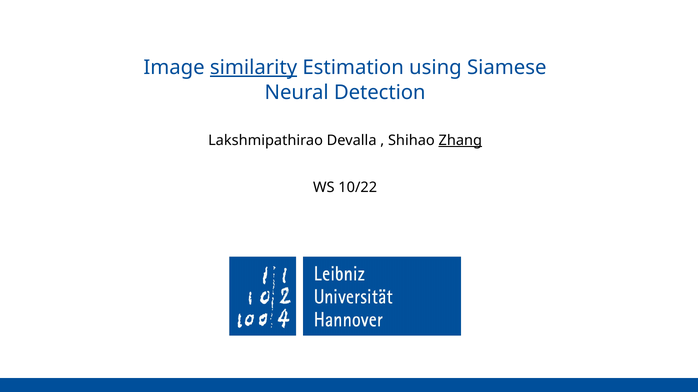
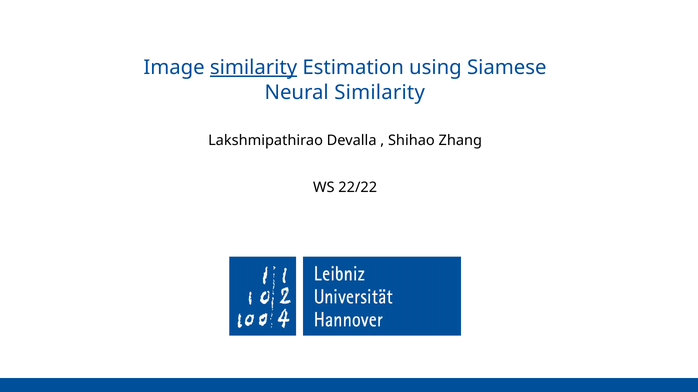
Neural Detection: Detection -> Similarity (380, 93)
Zhang underline: present -> none (460, 140)
10/22: 10/22 -> 22/22 (358, 188)
